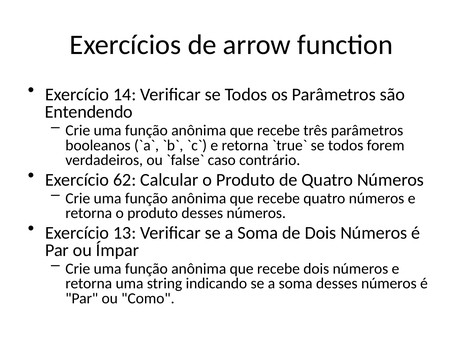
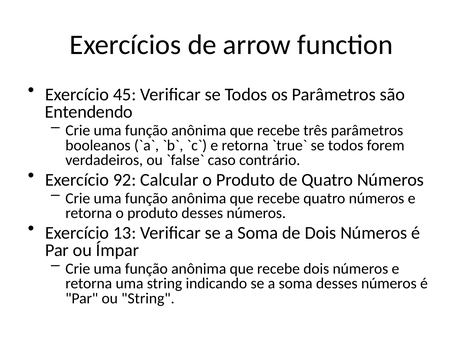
14: 14 -> 45 (125, 95)
62: 62 -> 92 (125, 180)
ou Como: Como -> String (148, 298)
